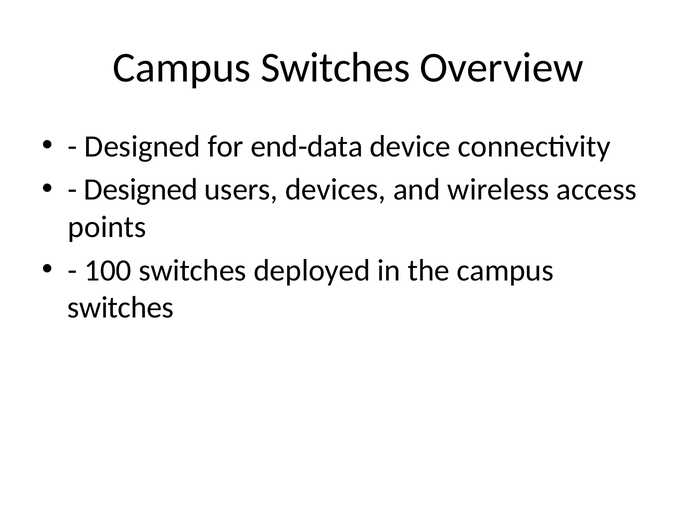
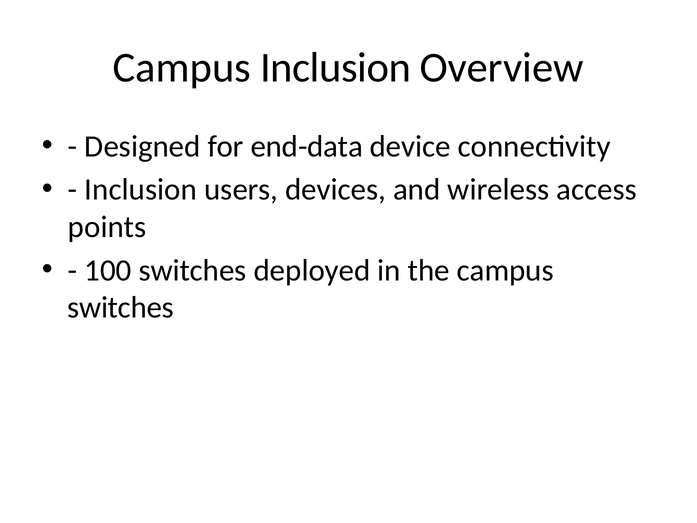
Switches: Switches -> Inclusion (336, 67)
Designed: Designed -> Inclusion (141, 190)
